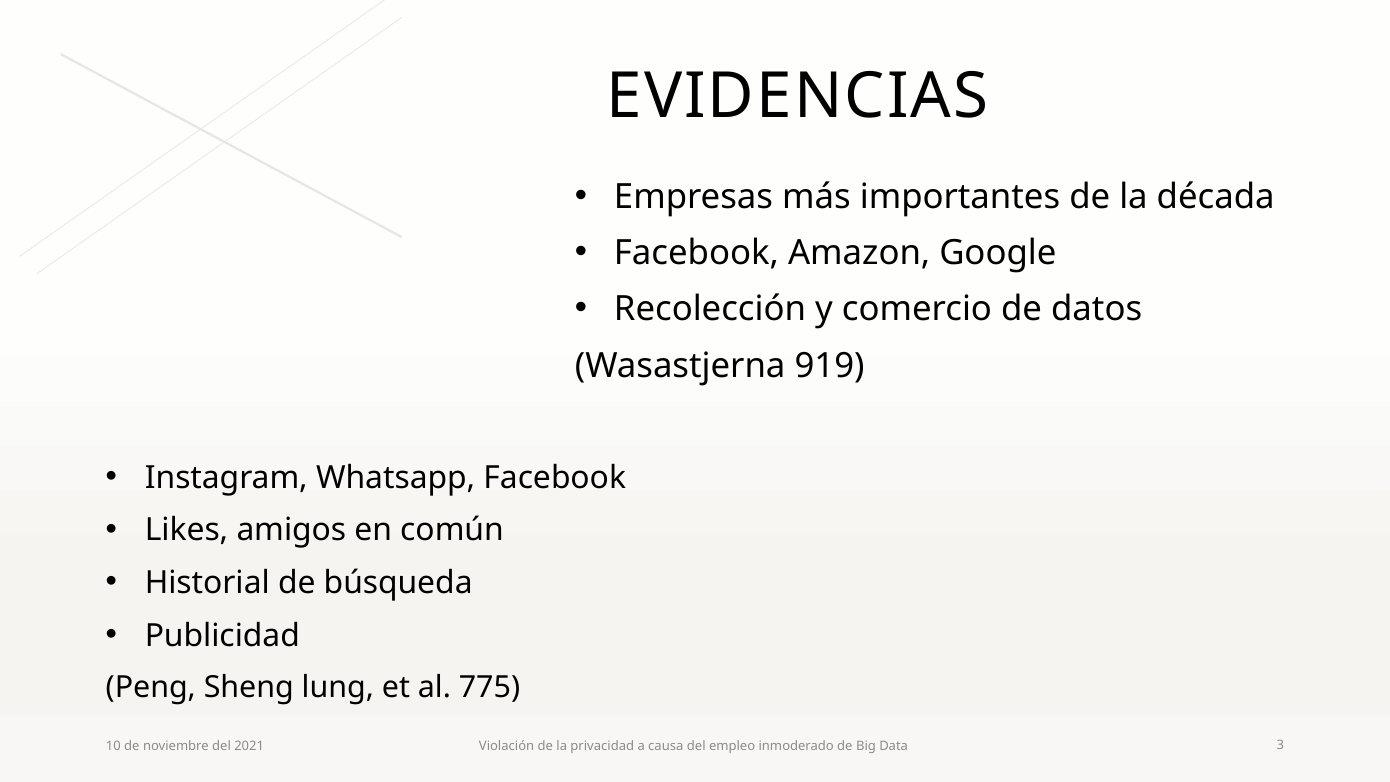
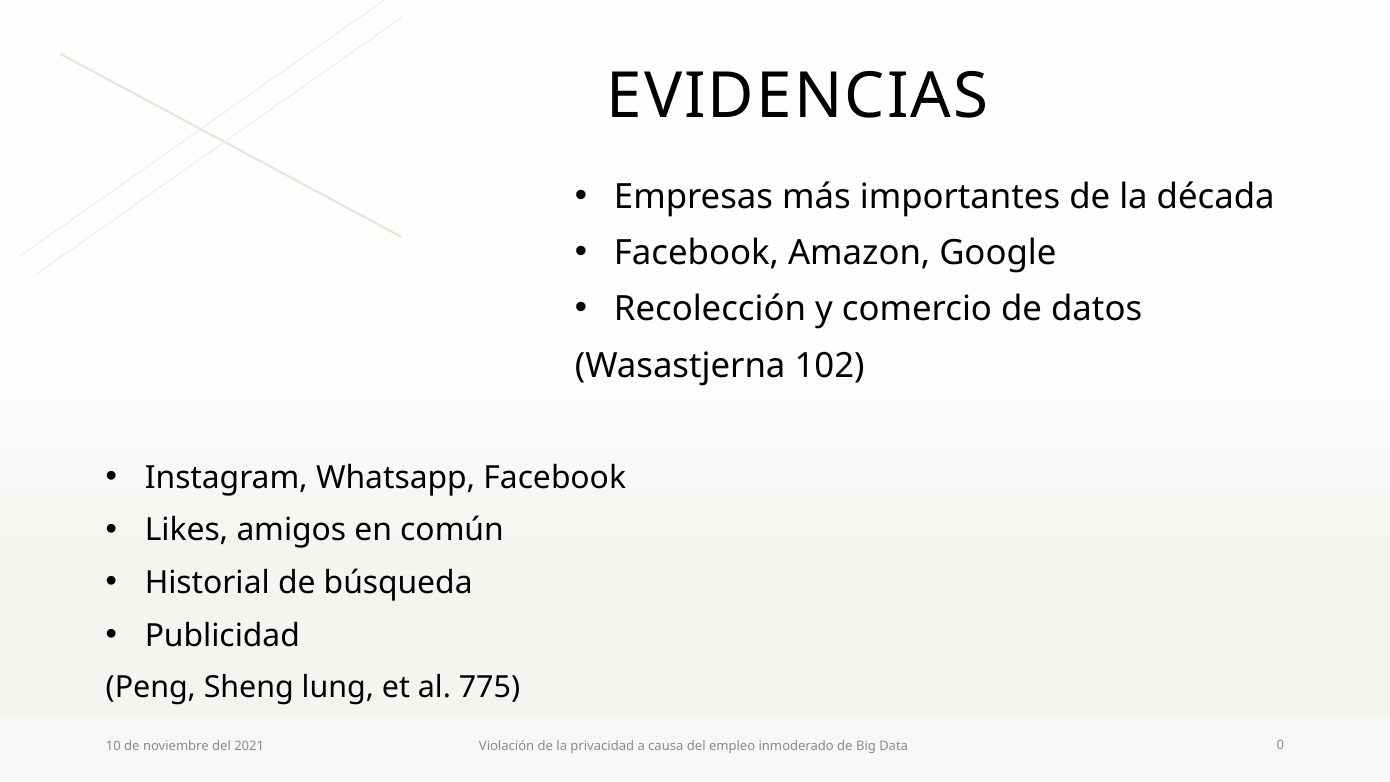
919: 919 -> 102 (830, 366)
3: 3 -> 0 (1280, 745)
